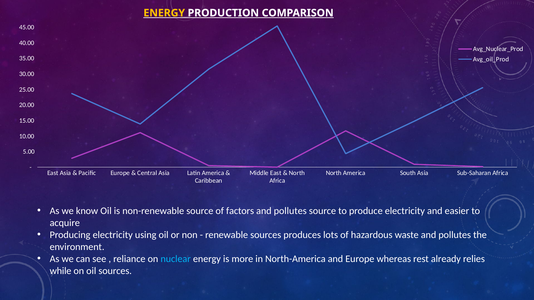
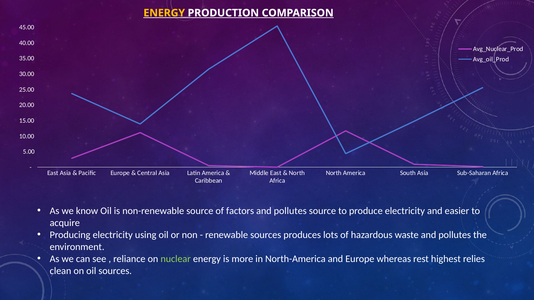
nuclear colour: light blue -> light green (176, 259)
already: already -> highest (446, 259)
while: while -> clean (61, 271)
